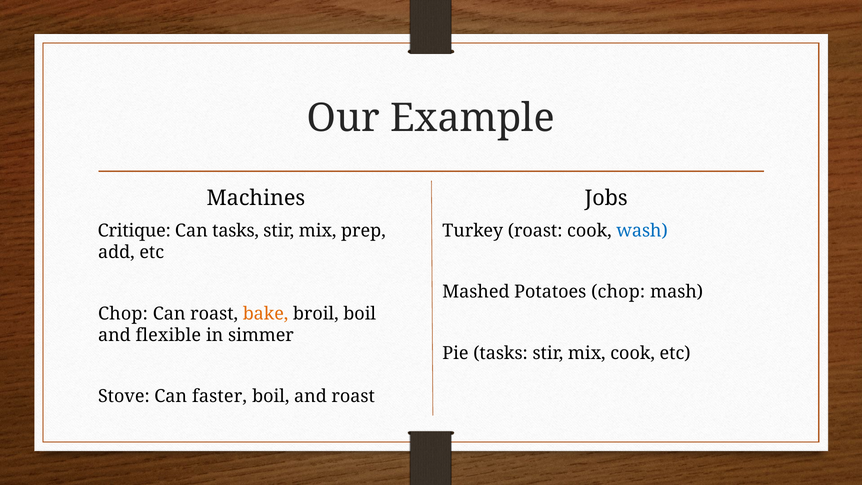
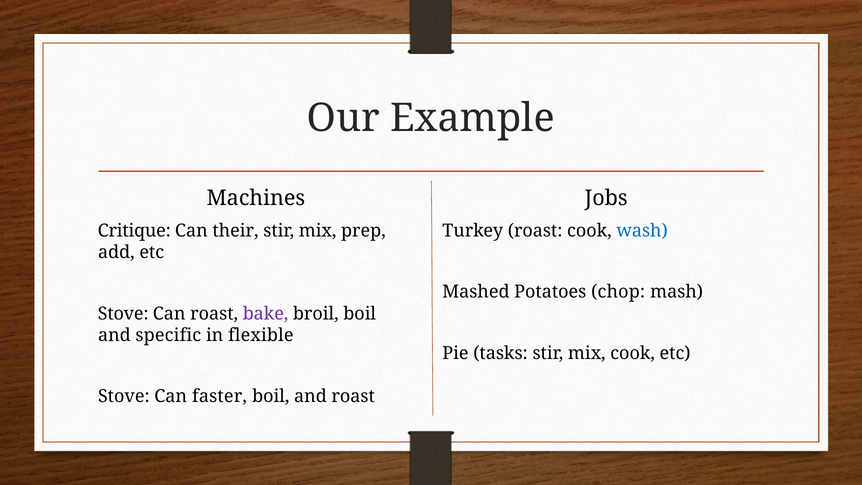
Can tasks: tasks -> their (236, 231)
Chop: Chop -> Stove (123, 314)
bake colour: orange -> purple (266, 314)
flexible: flexible -> specific (168, 335)
simmer: simmer -> flexible (261, 335)
